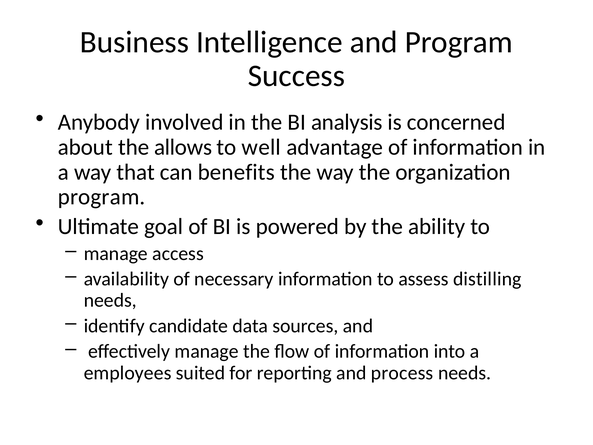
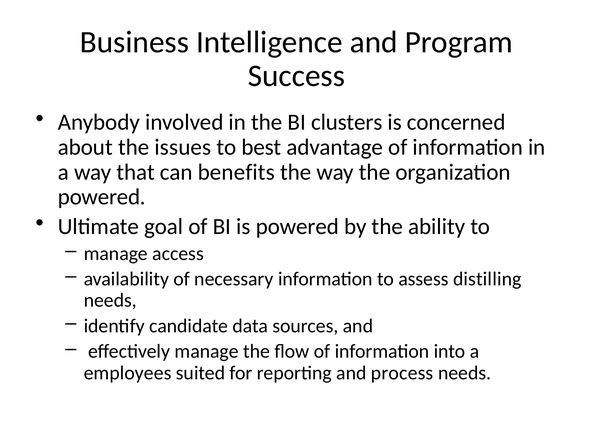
analysis: analysis -> clusters (347, 122)
allows: allows -> issues (183, 147)
well: well -> best (261, 147)
program: program -> powered (102, 197)
